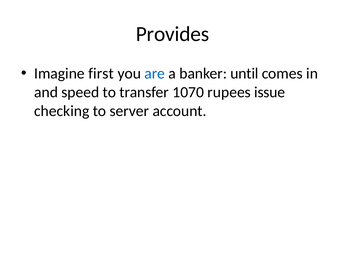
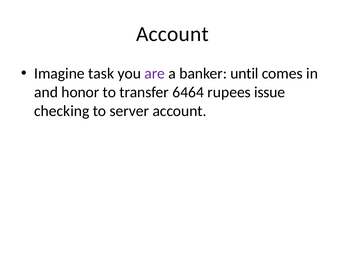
Provides: Provides -> Account (172, 34)
first: first -> task (101, 73)
are colour: blue -> purple (155, 73)
speed: speed -> honor (80, 92)
1070: 1070 -> 6464 (188, 92)
